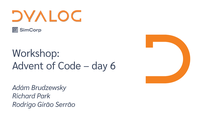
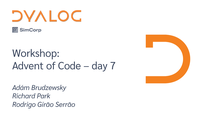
6: 6 -> 7 (113, 66)
